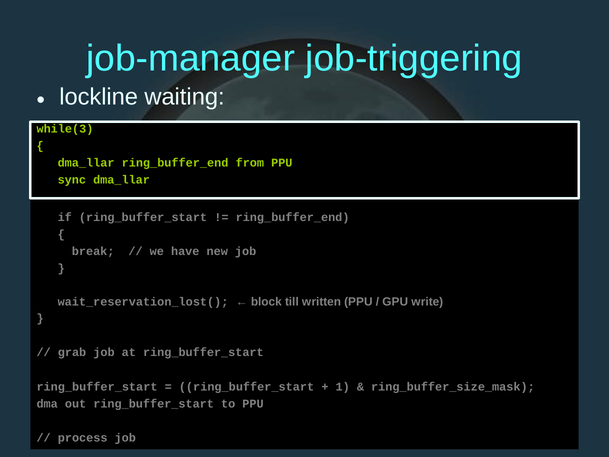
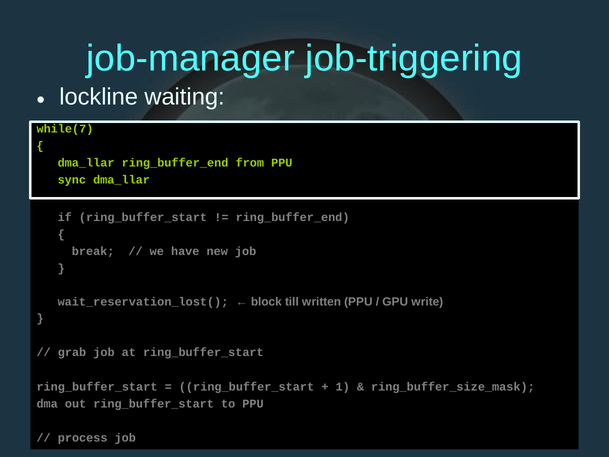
while(3: while(3 -> while(7 (65, 129)
